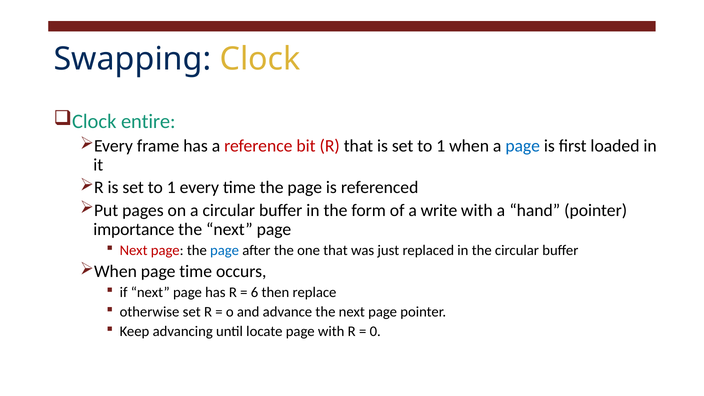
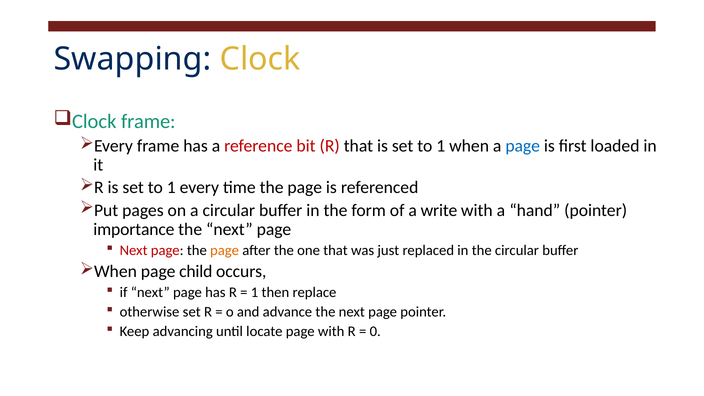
Clock entire: entire -> frame (148, 122)
page colour: blue -> orange (225, 250)
page time: time -> child (196, 271)
6: 6 -> 1 (255, 292)
